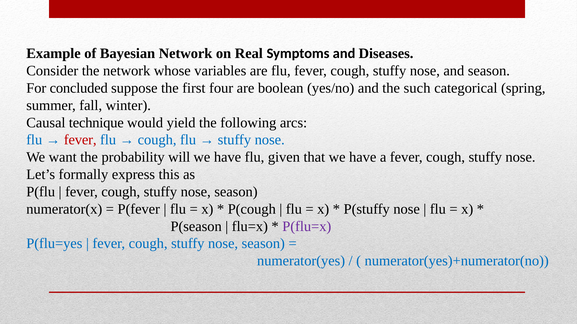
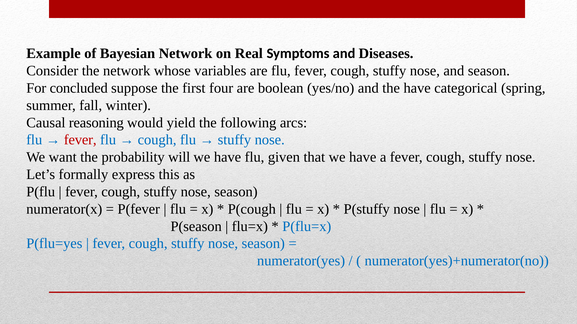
the such: such -> have (417, 88)
technique: technique -> reasoning (96, 123)
P(flu=x colour: purple -> blue (307, 227)
